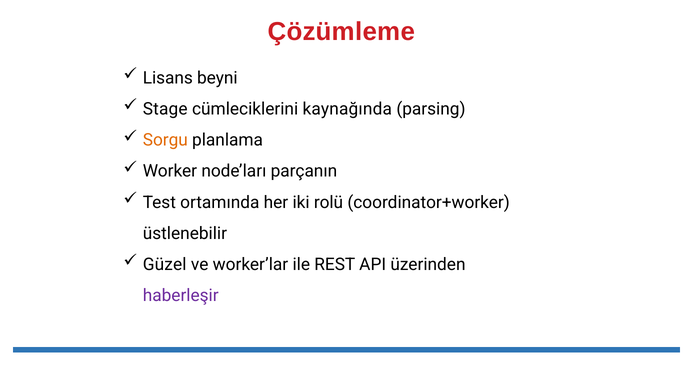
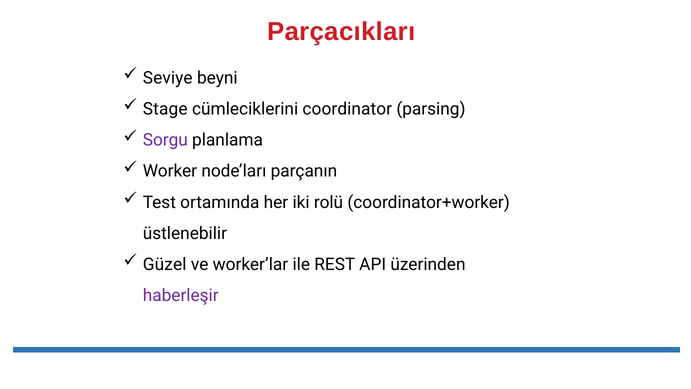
Çözümleme: Çözümleme -> Parçacıkları (341, 32)
Lisans: Lisans -> Seviye (168, 78)
kaynağında: kaynağında -> coordinator (347, 109)
Sorgu colour: orange -> purple (165, 140)
